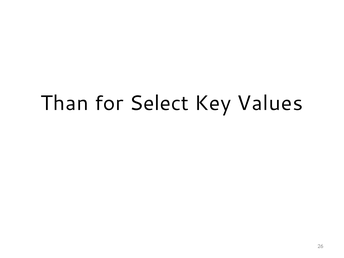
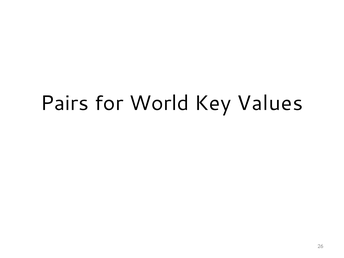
Than: Than -> Pairs (65, 103)
Select: Select -> World (159, 103)
